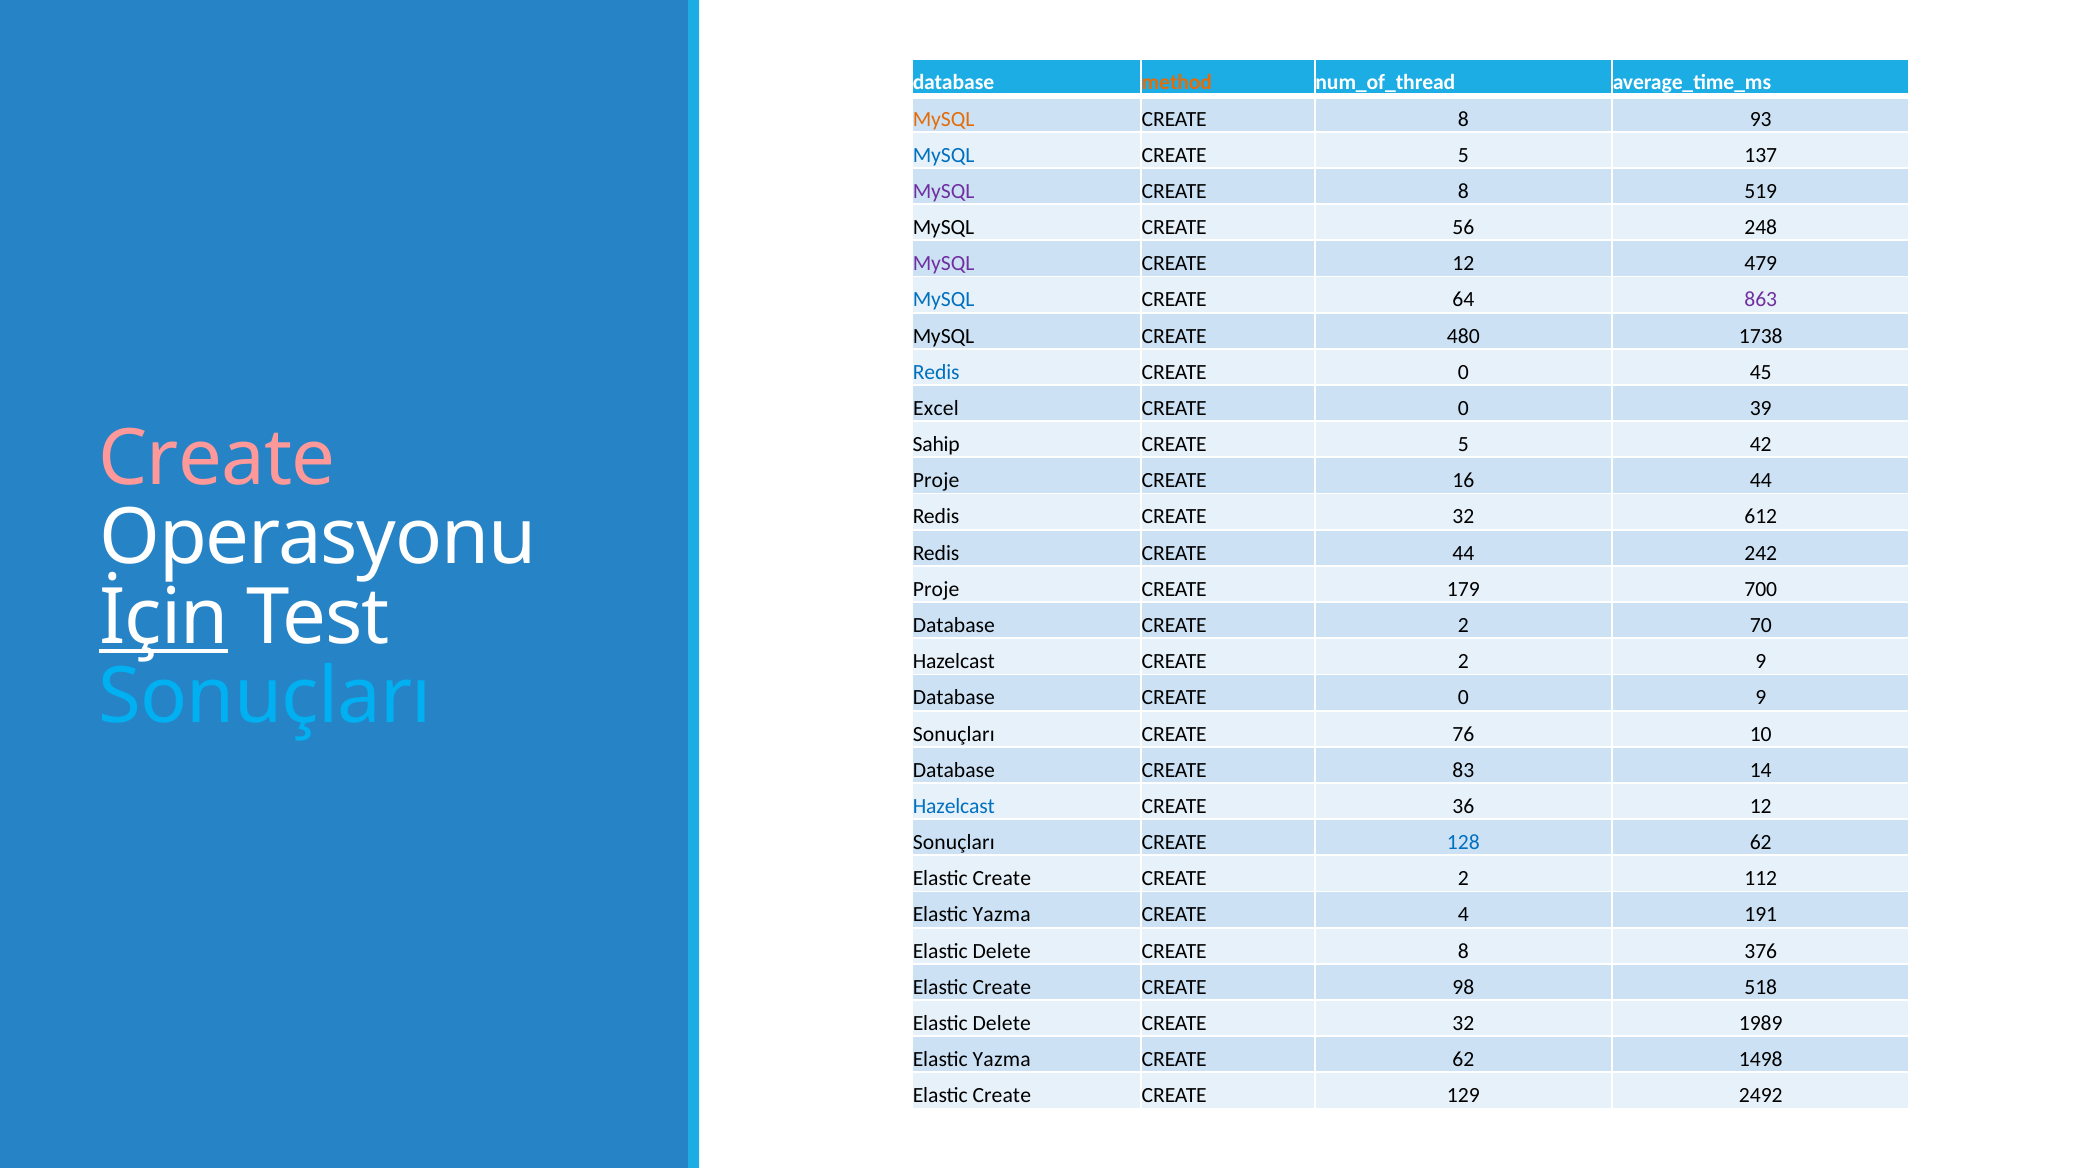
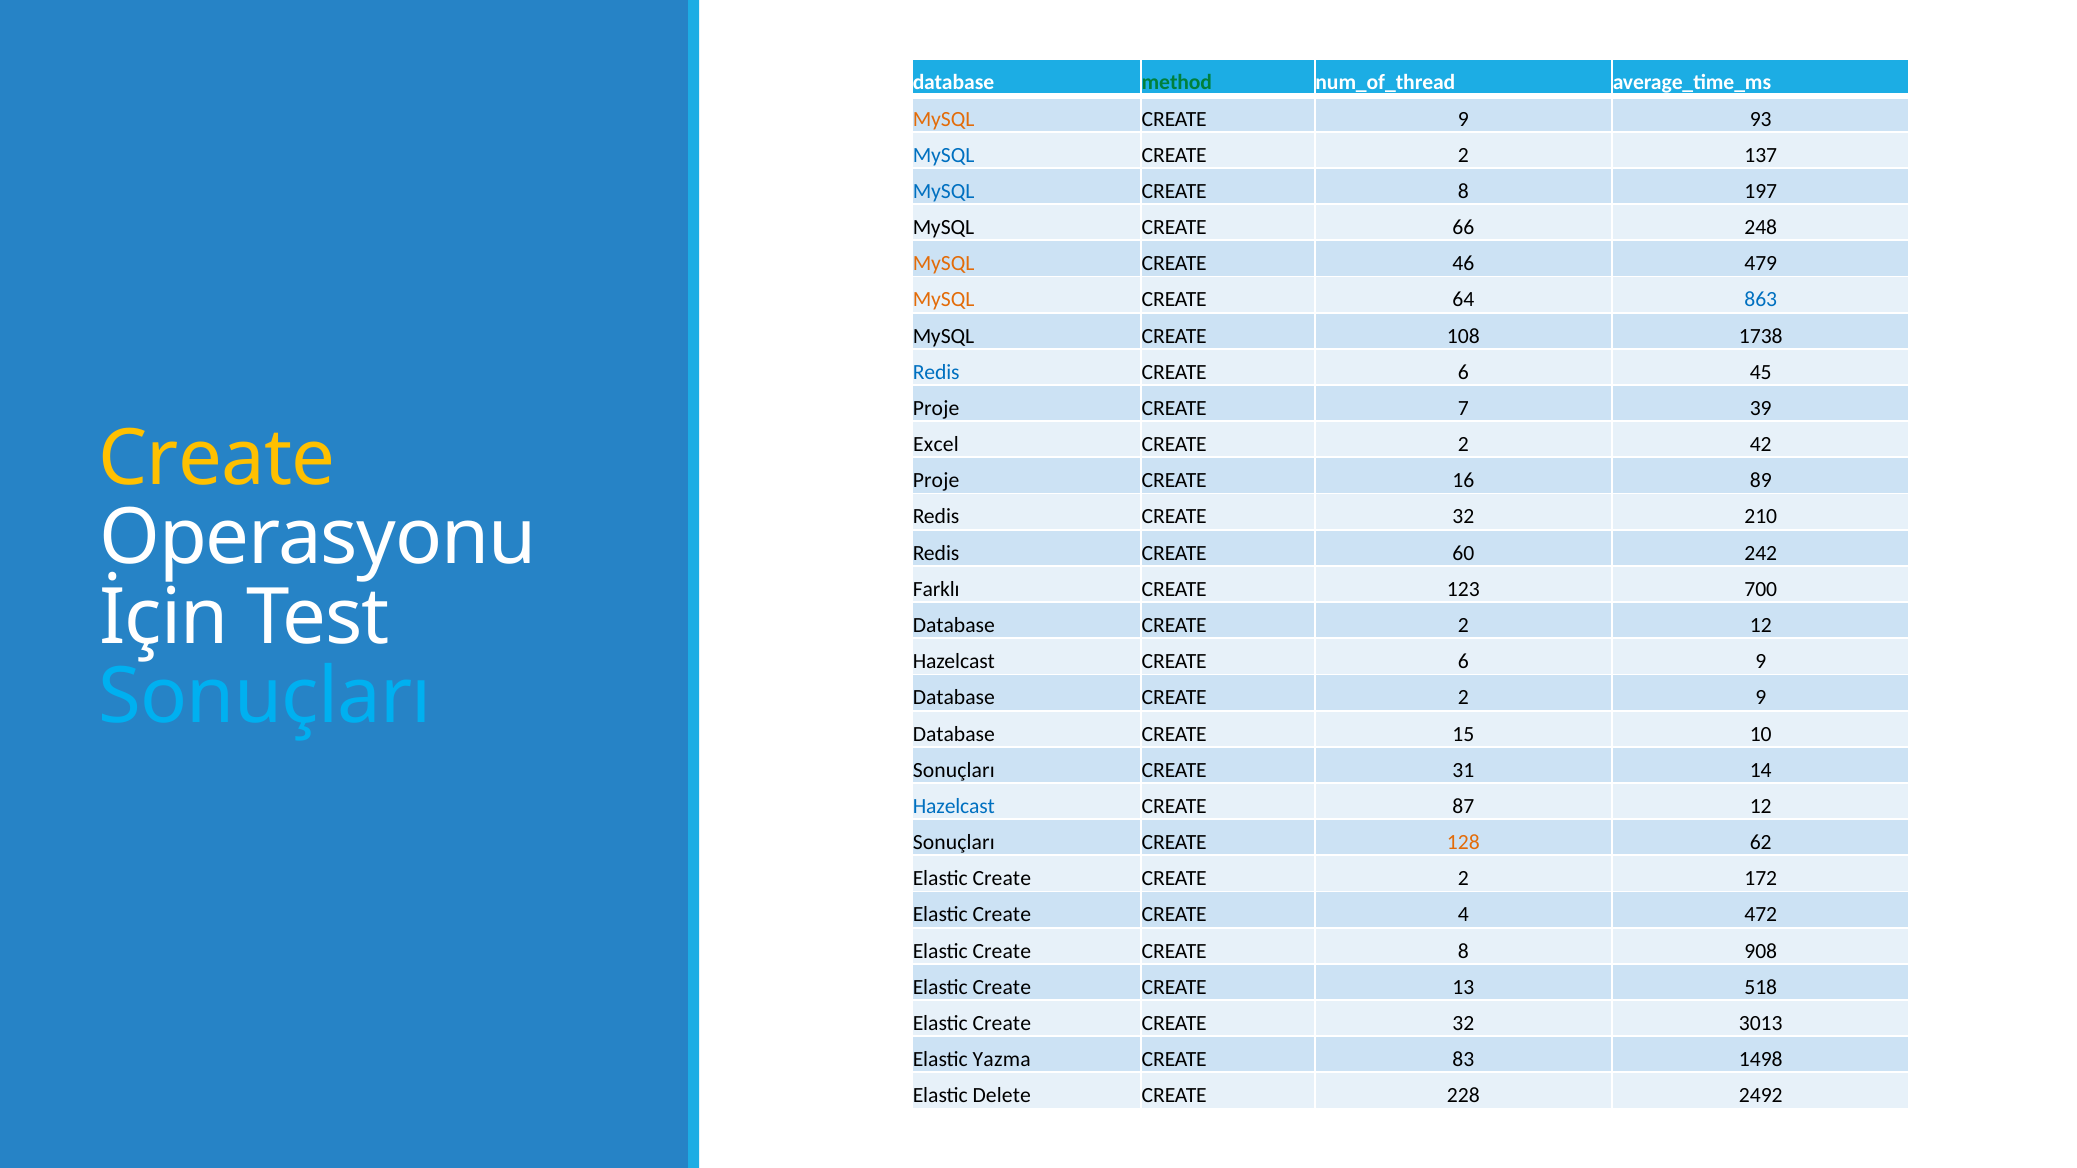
method colour: orange -> green (1177, 83)
8: 8 -> 9 (1463, 119)
5: 5 -> 2 (1463, 155)
MySQL colour: purple -> blue (944, 191)
519: 519 -> 197 (1761, 191)
56: 56 -> 66 (1463, 227)
MySQL colour: purple -> orange (944, 264)
CREATE 12: 12 -> 46 (1463, 264)
MySQL colour: blue -> orange (944, 300)
863 colour: purple -> blue (1761, 300)
480: 480 -> 108 (1463, 336)
0: 0 -> 6 (1463, 372)
Excel: Excel -> Proje (936, 408)
0: 0 -> 7 (1463, 408)
Sahip: Sahip -> Excel (936, 445)
5: 5 -> 2 (1463, 445)
Create colour: pink -> yellow (217, 459)
16 44: 44 -> 89 (1761, 481)
612: 612 -> 210 (1761, 517)
CREATE 44: 44 -> 60 (1463, 553)
Proje: Proje -> Farklı (936, 589)
179: 179 -> 123 (1463, 589)
İçin underline: present -> none (164, 618)
2 70: 70 -> 12 (1761, 626)
Hazelcast CREATE 2: 2 -> 6 (1463, 662)
0: 0 -> 2 (1463, 698)
Sonuçları: Sonuçları -> Database (954, 734)
76: 76 -> 15 (1463, 734)
Database: Database -> Sonuçları (954, 770)
83: 83 -> 31 (1463, 770)
36: 36 -> 87 (1463, 806)
128 colour: blue -> orange (1463, 843)
112: 112 -> 172 (1761, 879)
Yazma: Yazma -> Create (1002, 915)
191: 191 -> 472 (1761, 915)
Delete: Delete -> Create (1002, 951)
376: 376 -> 908 (1761, 951)
98: 98 -> 13 (1463, 987)
Delete: Delete -> Create (1002, 1024)
1989: 1989 -> 3013 (1761, 1024)
CREATE 62: 62 -> 83 (1463, 1060)
Create: Create -> Delete (1002, 1096)
129: 129 -> 228 (1463, 1096)
